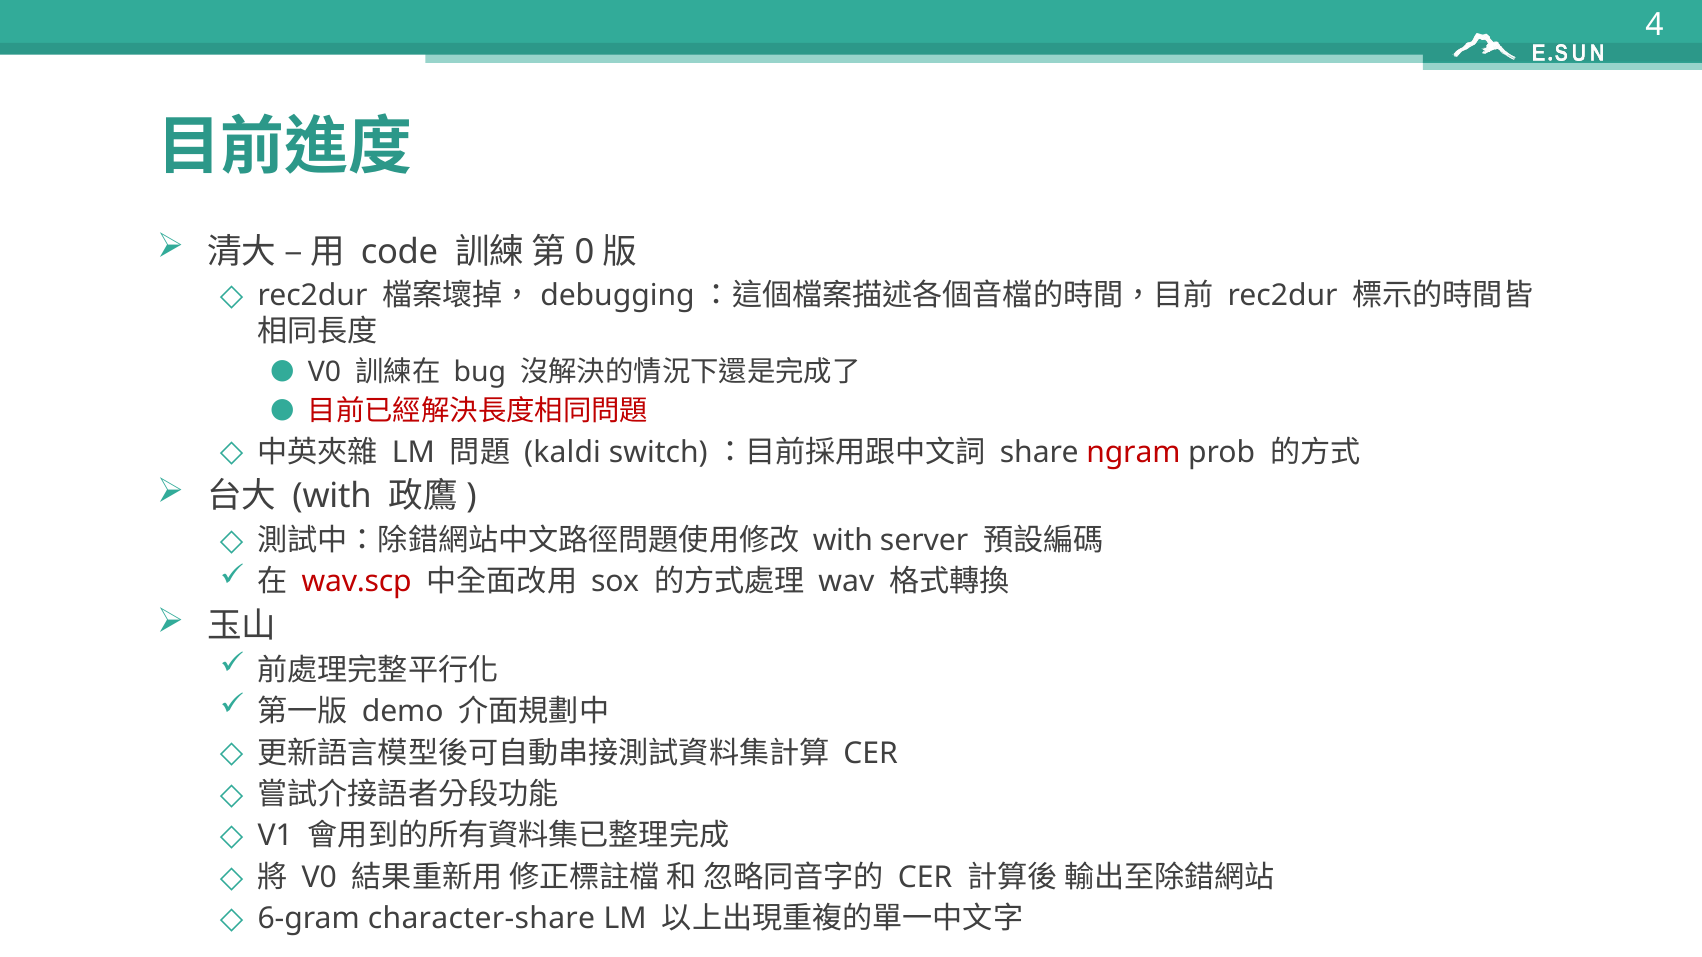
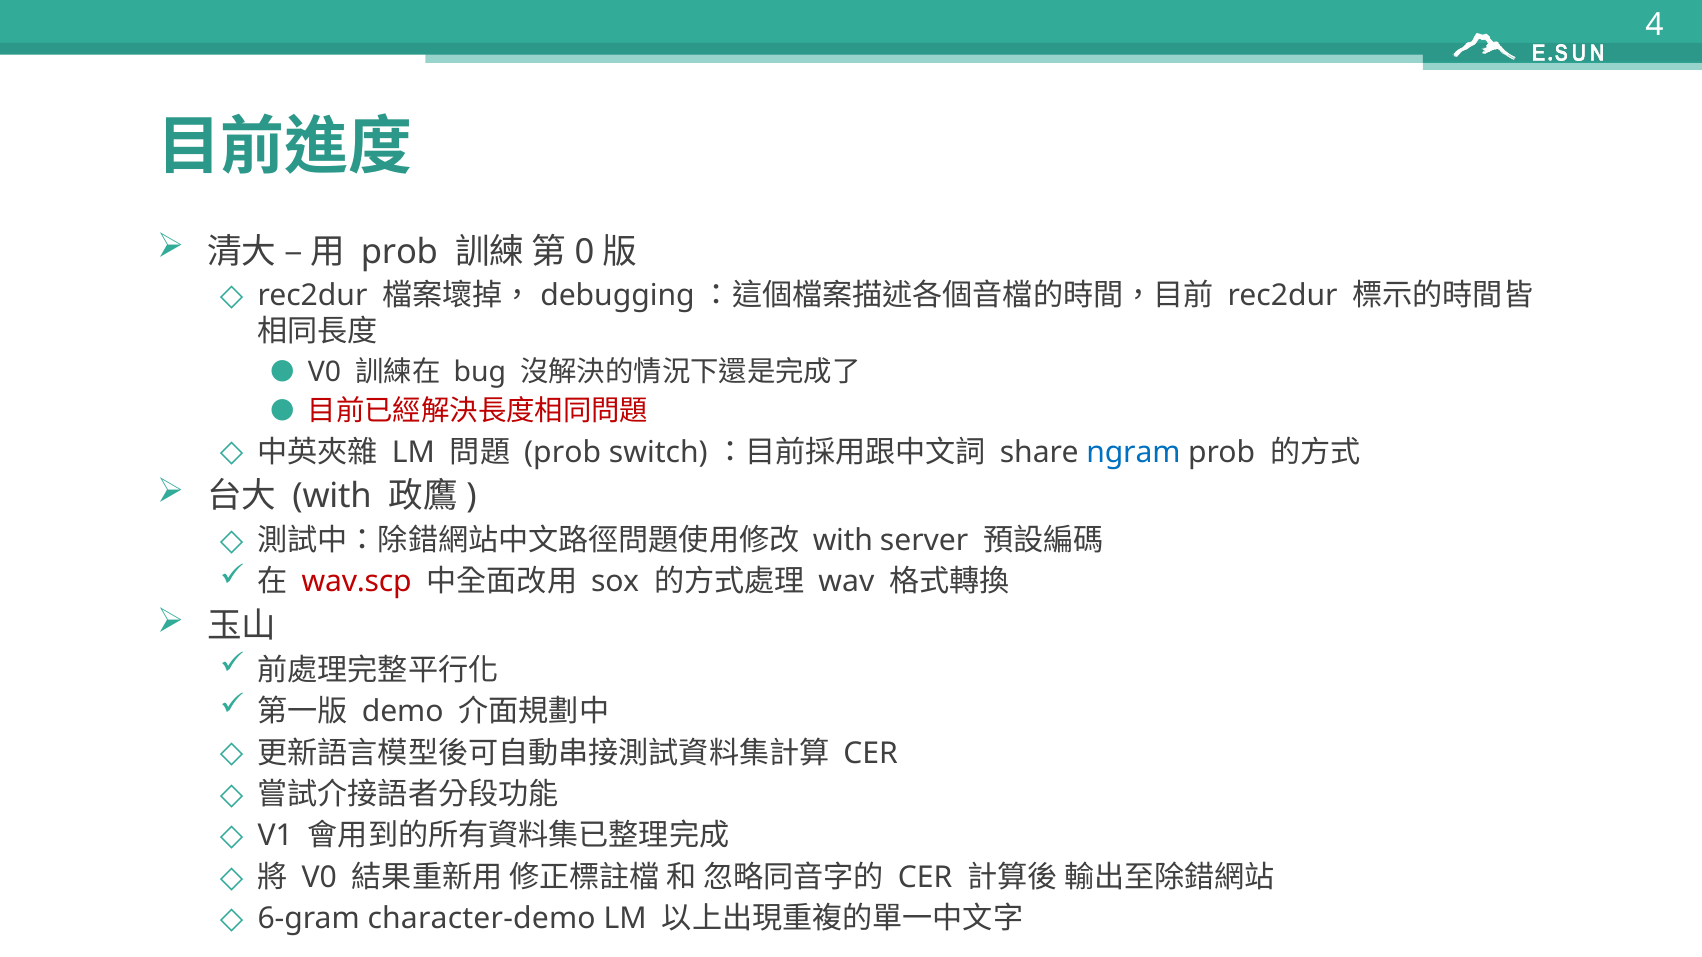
code: code -> prob (399, 252)
kaldi: kaldi -> prob (563, 452)
ngram colour: red -> blue (1133, 452)
character-share: character-share -> character-demo (482, 919)
